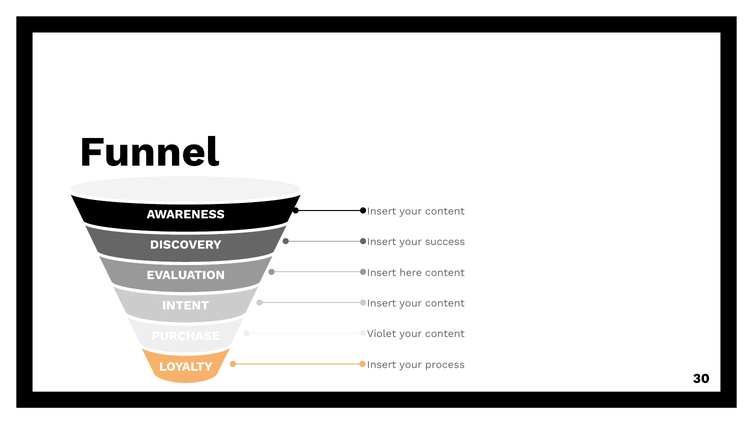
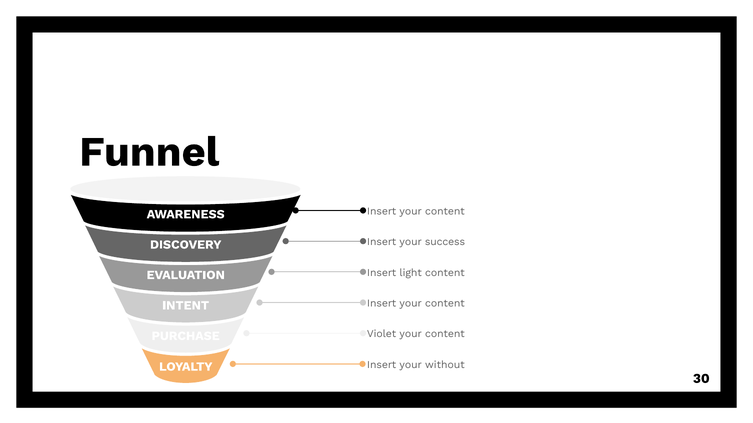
here: here -> light (411, 273)
process: process -> without (445, 365)
